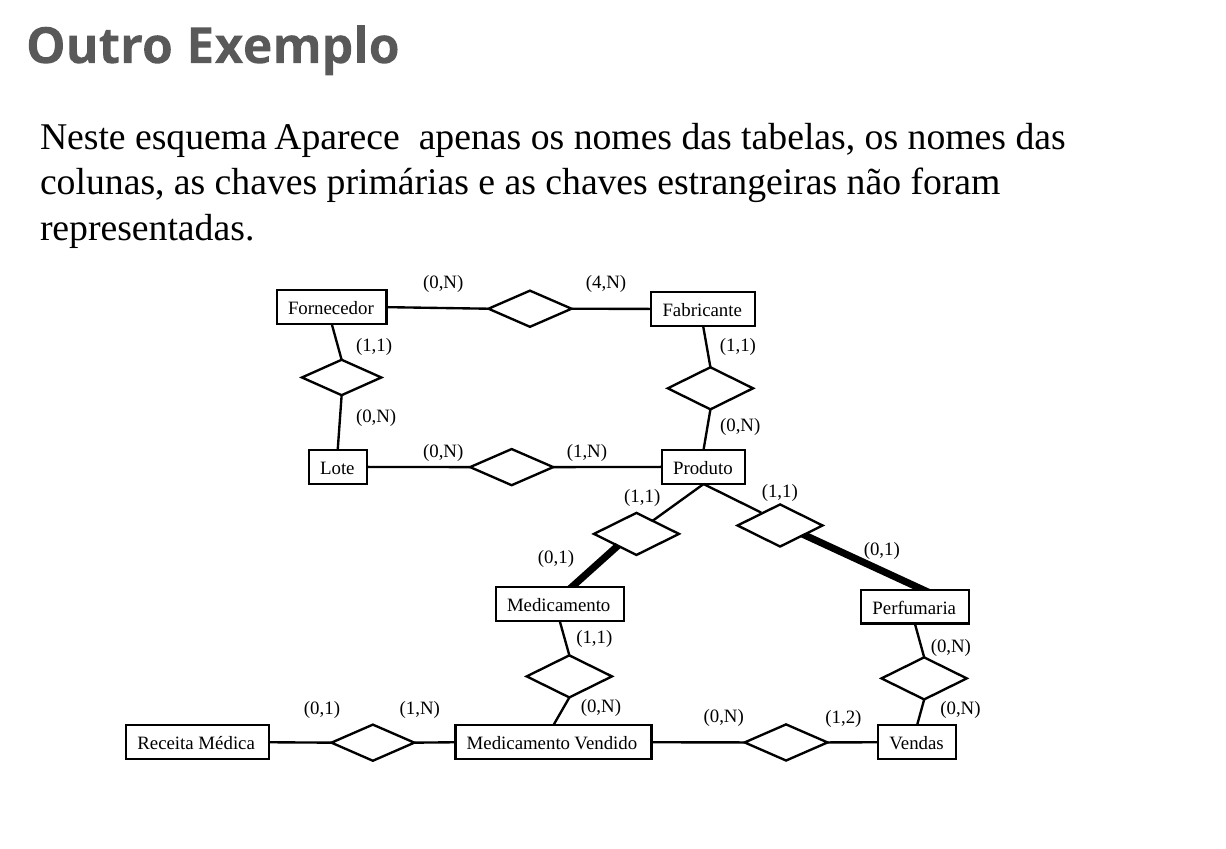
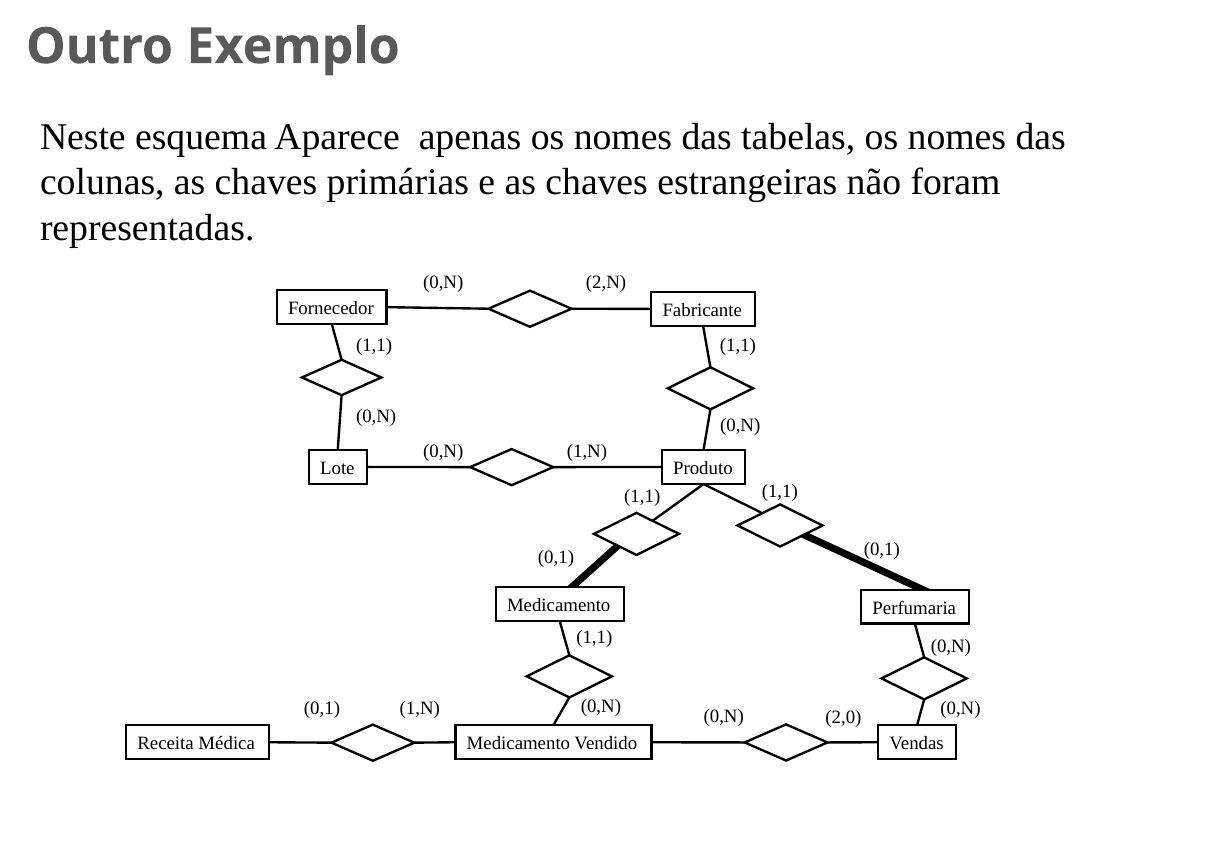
4,N: 4,N -> 2,N (606, 282)
1,2: 1,2 -> 2,0 (843, 717)
